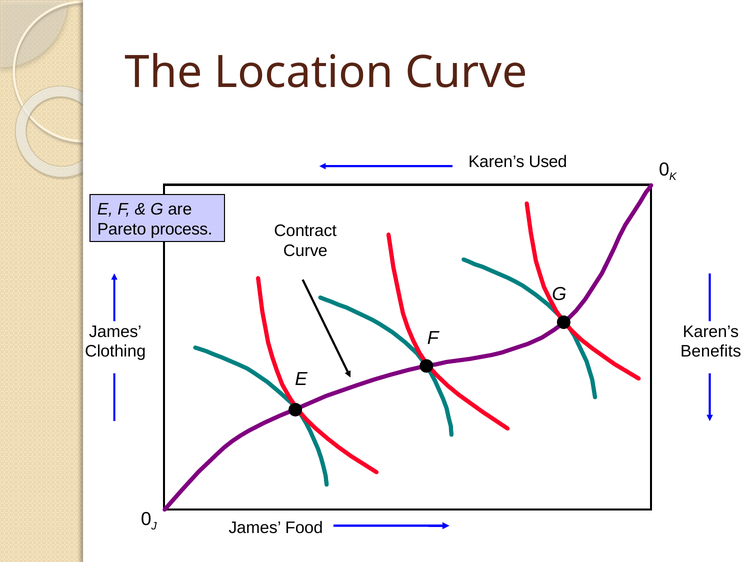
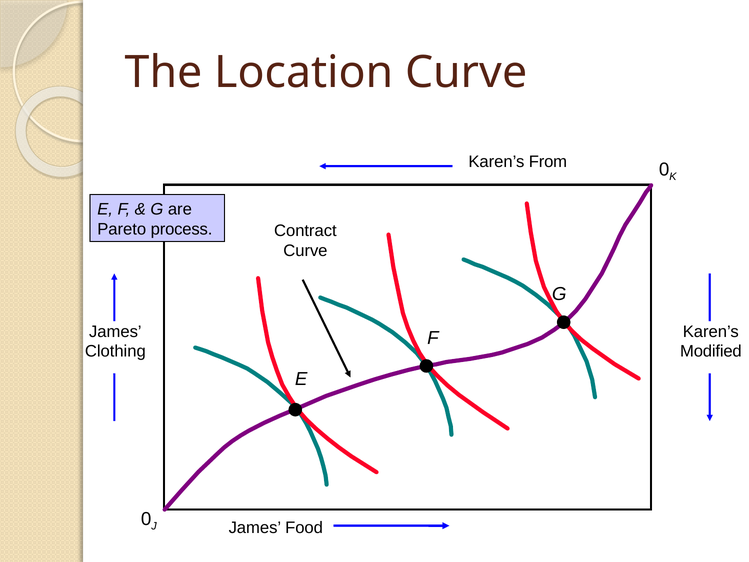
Used: Used -> From (548, 162)
Benefits: Benefits -> Modified (711, 351)
